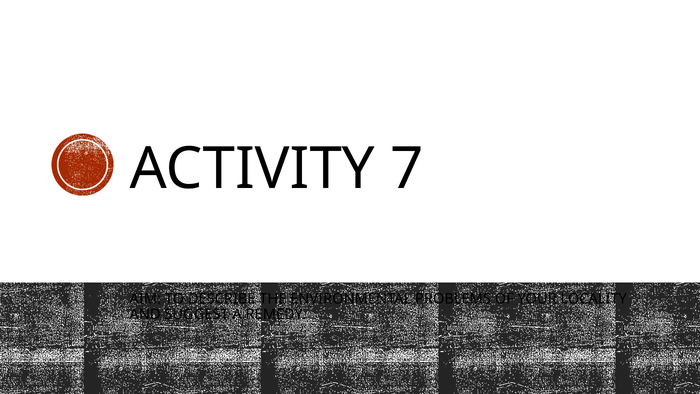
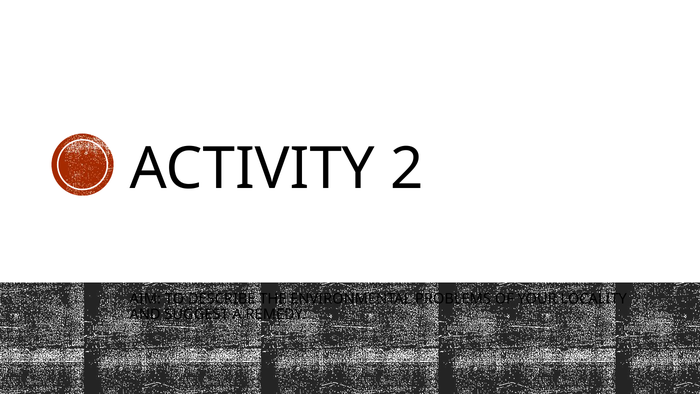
7: 7 -> 2 (407, 169)
